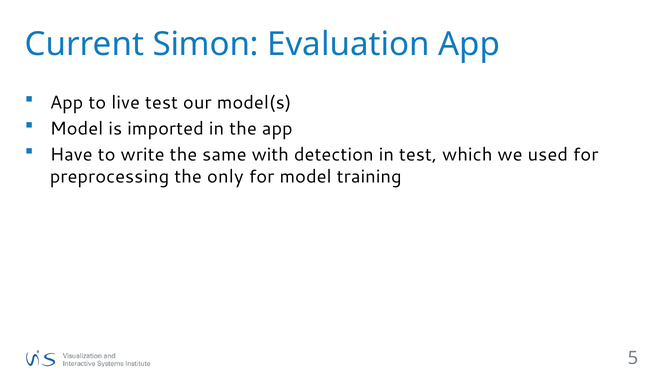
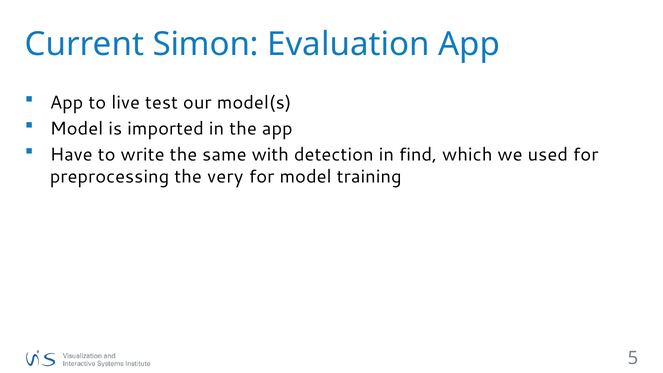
in test: test -> find (418, 154)
only: only -> very (225, 177)
